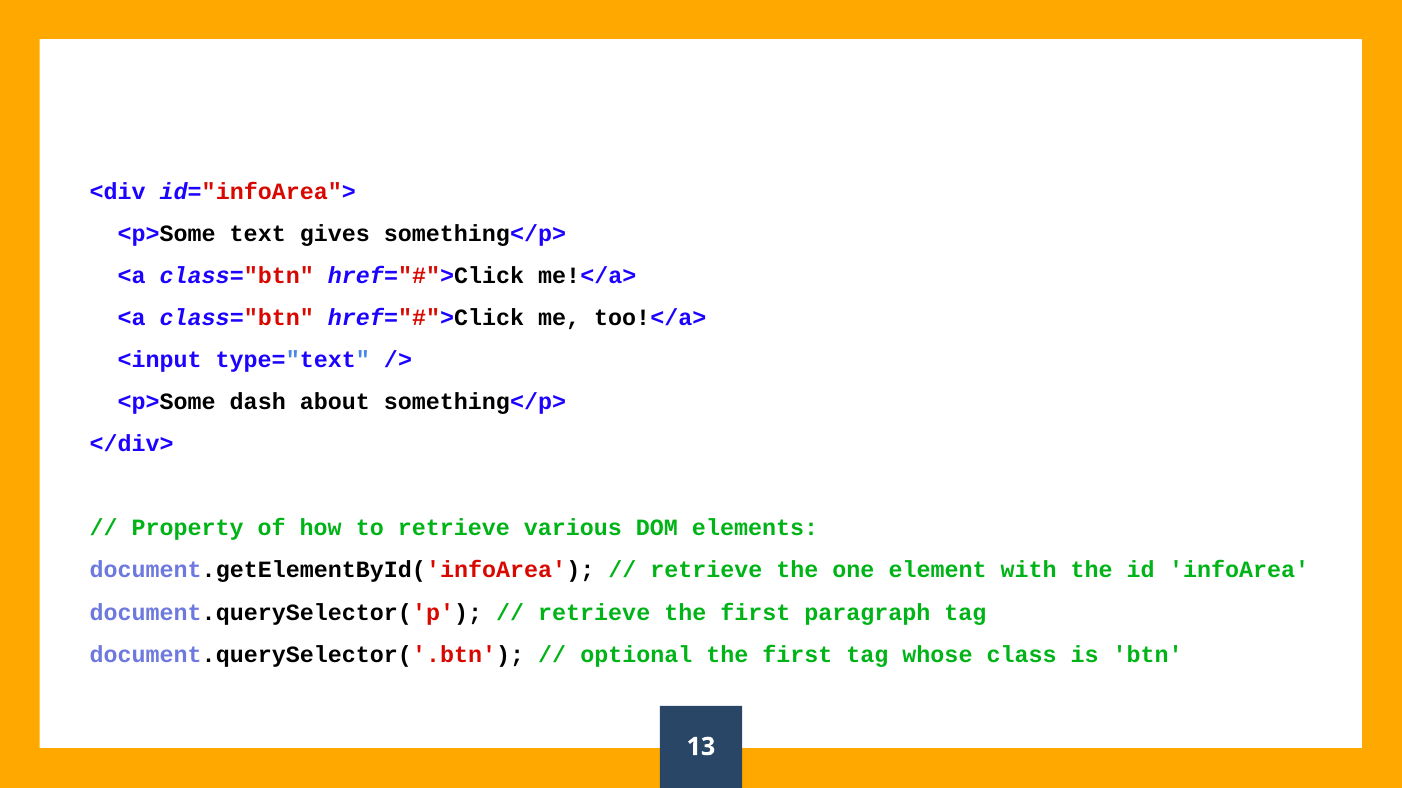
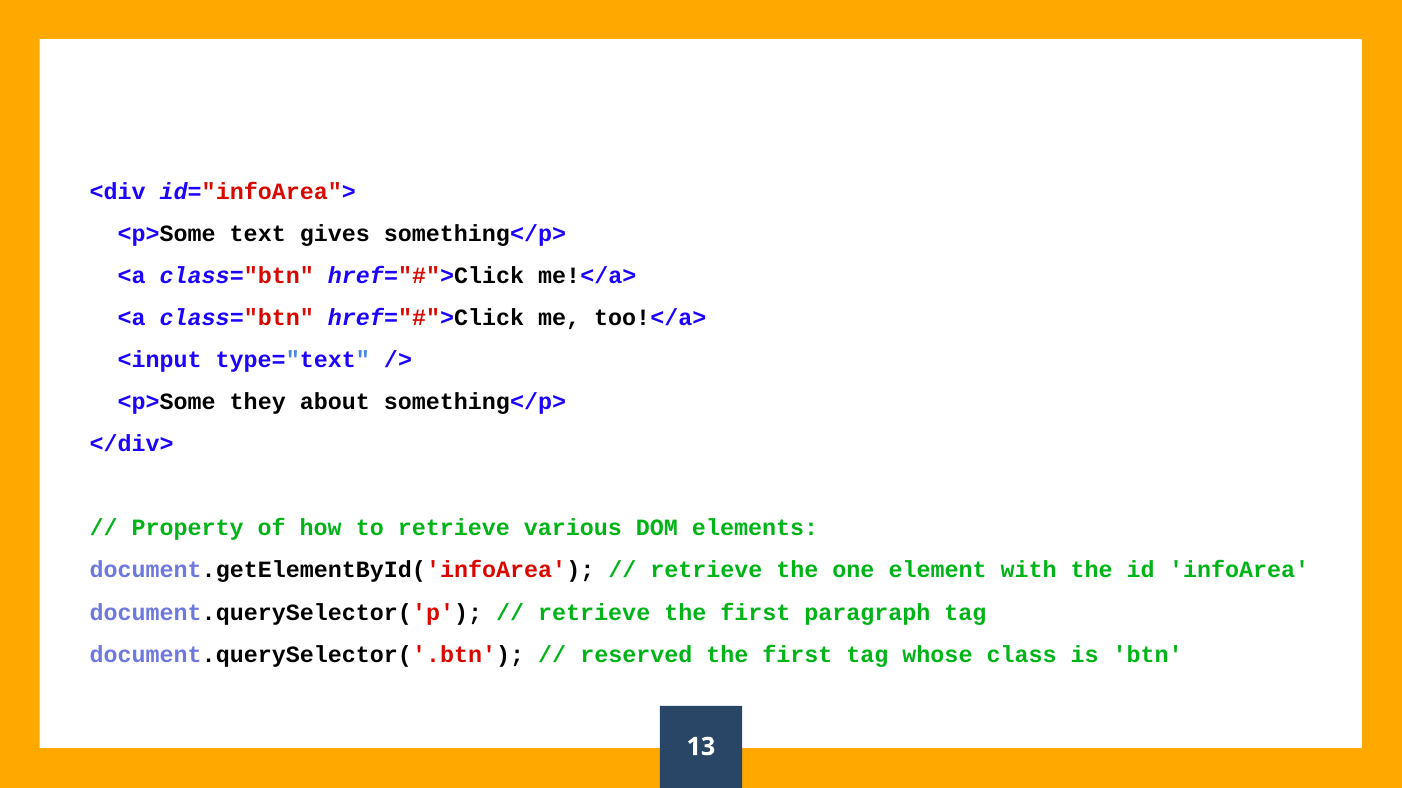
dash: dash -> they (258, 403)
optional: optional -> reserved (636, 655)
